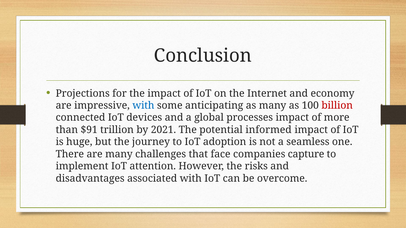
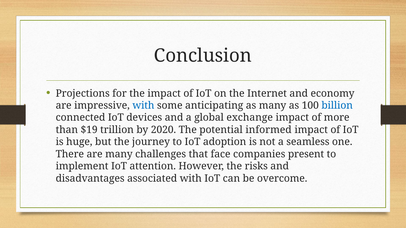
billion colour: red -> blue (337, 106)
processes: processes -> exchange (250, 118)
$91: $91 -> $19 (89, 130)
2021: 2021 -> 2020 (163, 130)
capture: capture -> present (306, 154)
